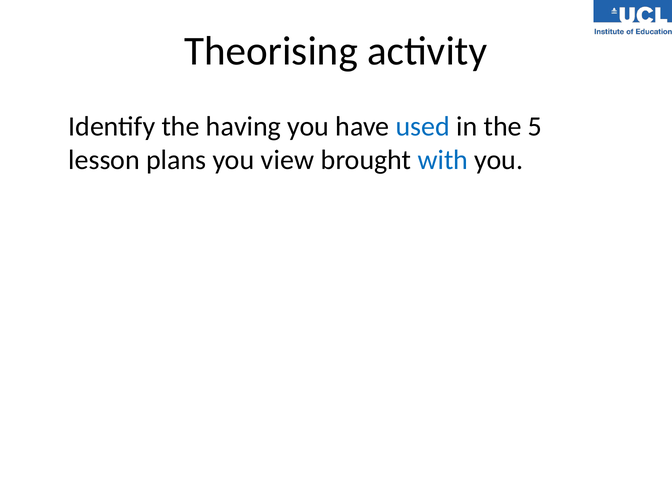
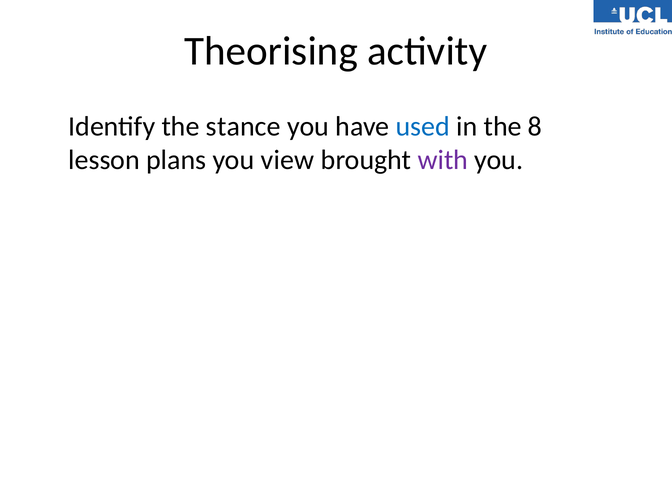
having: having -> stance (243, 126)
5: 5 -> 8 (535, 126)
with colour: blue -> purple (443, 160)
